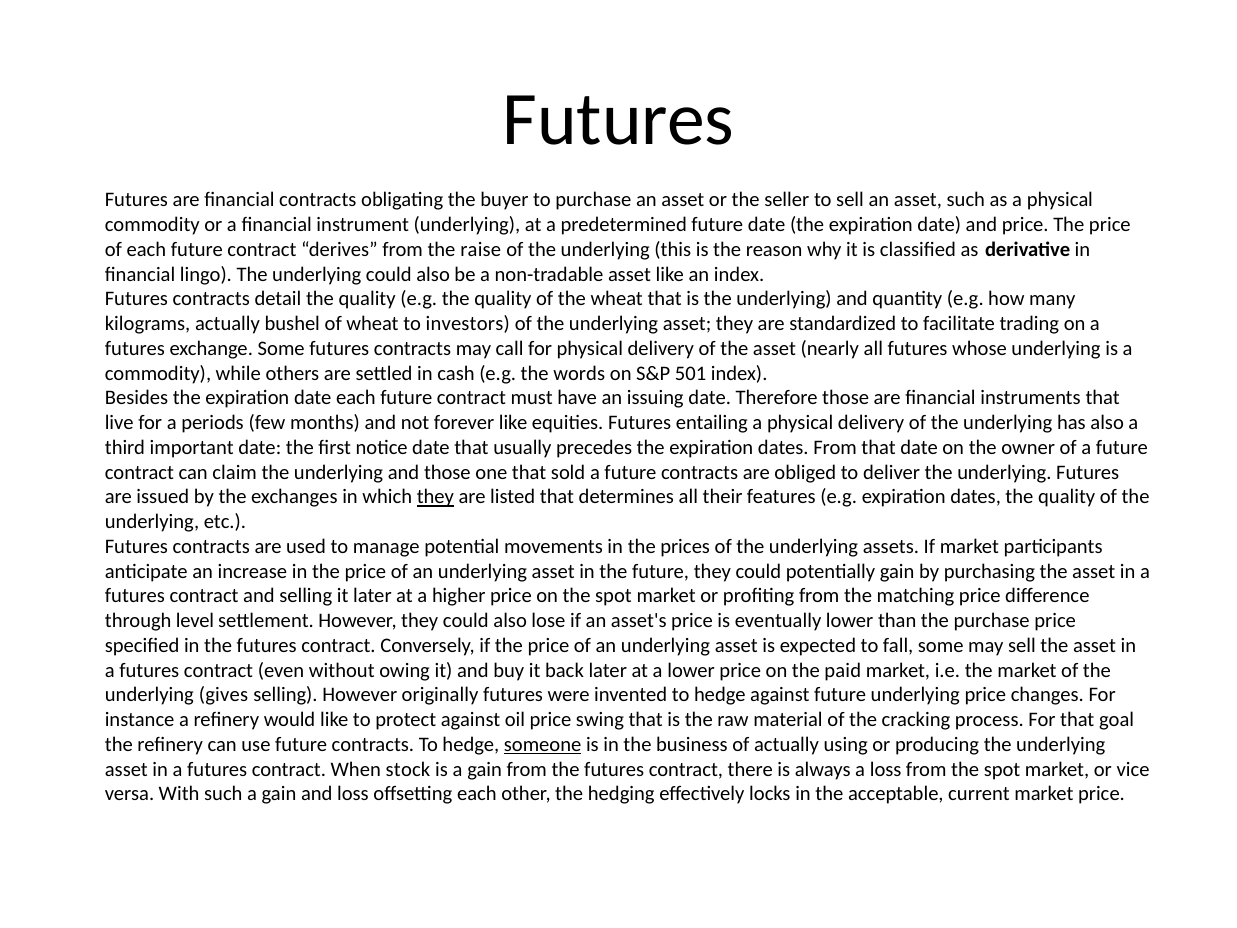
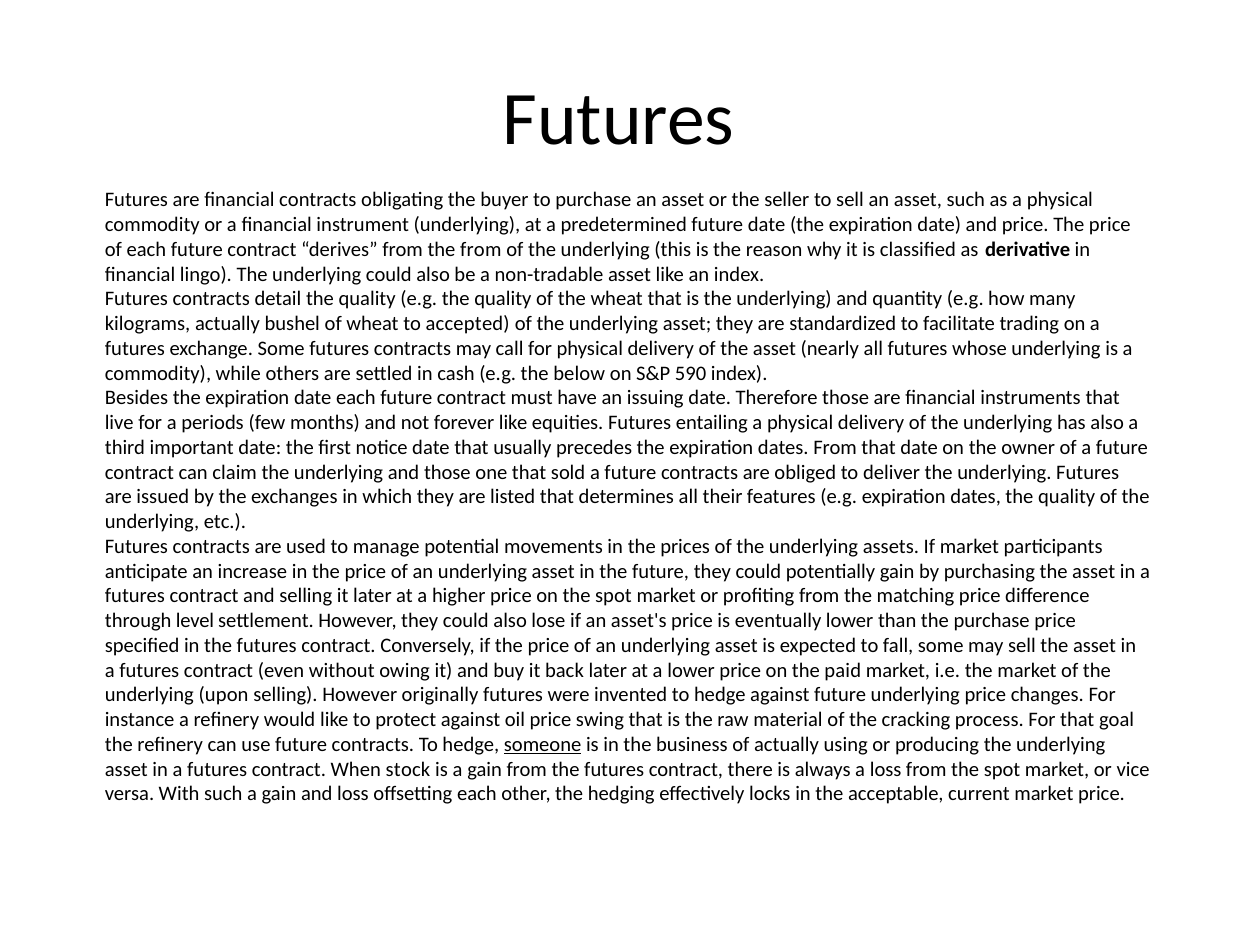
the raise: raise -> from (481, 250)
investors: investors -> accepted (468, 324)
words: words -> below (579, 373)
501: 501 -> 590 (691, 373)
they underline: present -> none (435, 497)
gives: gives -> upon (224, 695)
